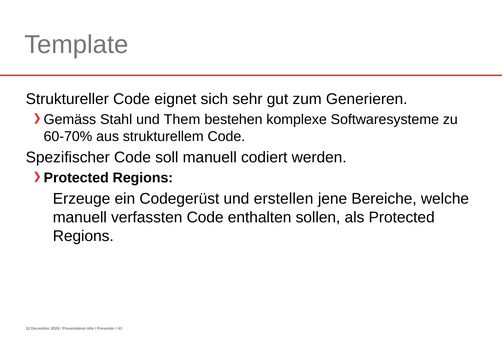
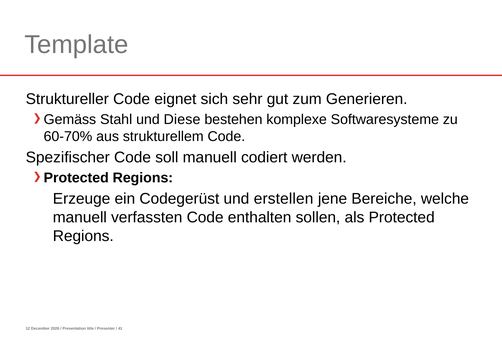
Them: Them -> Diese (182, 119)
